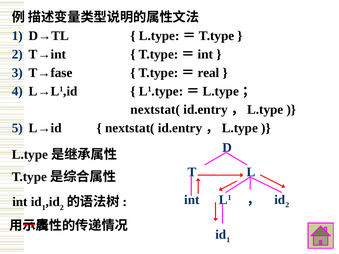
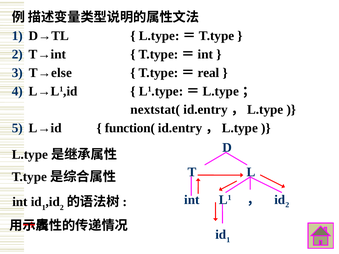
T→fase: T→fase -> T→else (50, 73)
nextstat(: nextstat( -> function( (130, 128)
